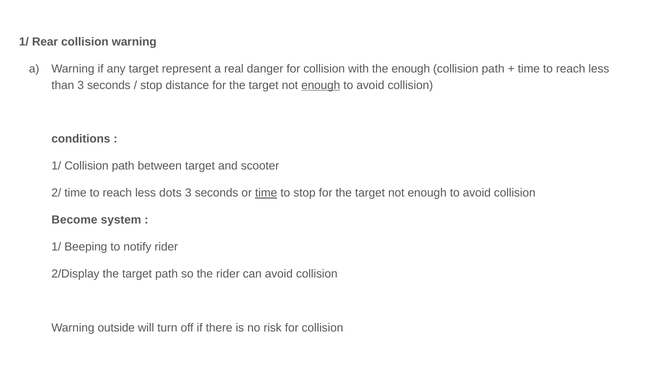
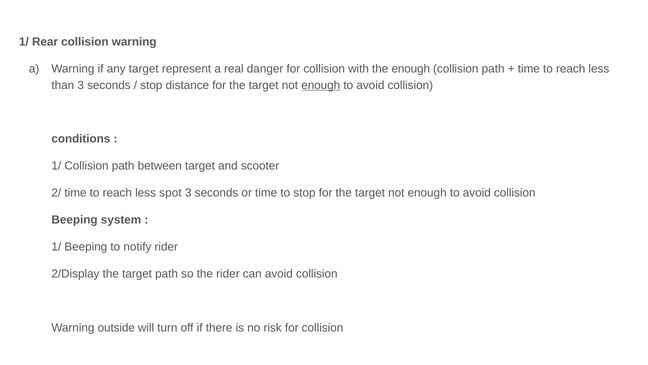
dots: dots -> spot (170, 193)
time underline: present -> none (266, 193)
Become: Become -> Beeping (75, 220)
